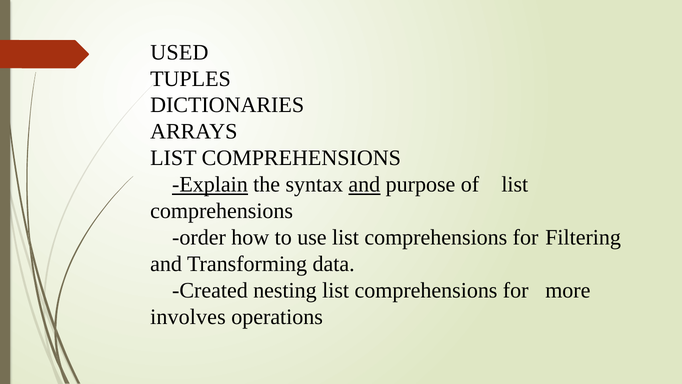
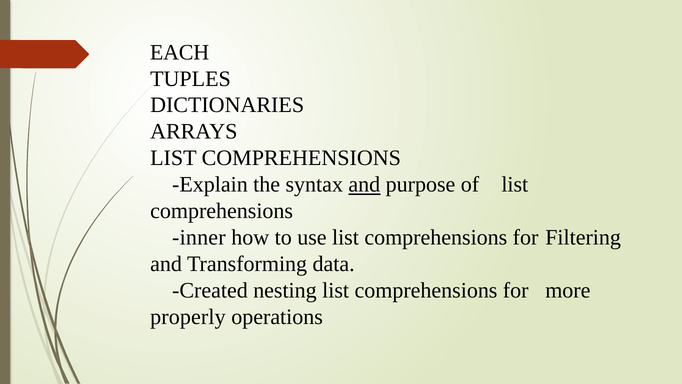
USED: USED -> EACH (180, 52)
Explain underline: present -> none (210, 184)
order: order -> inner (199, 237)
involves: involves -> properly (188, 317)
